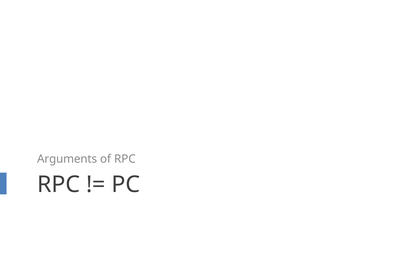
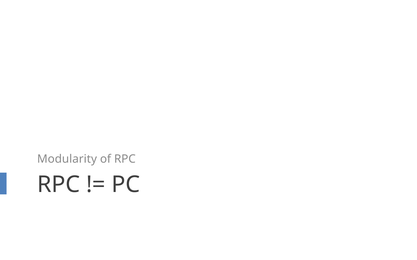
Arguments: Arguments -> Modularity (67, 159)
